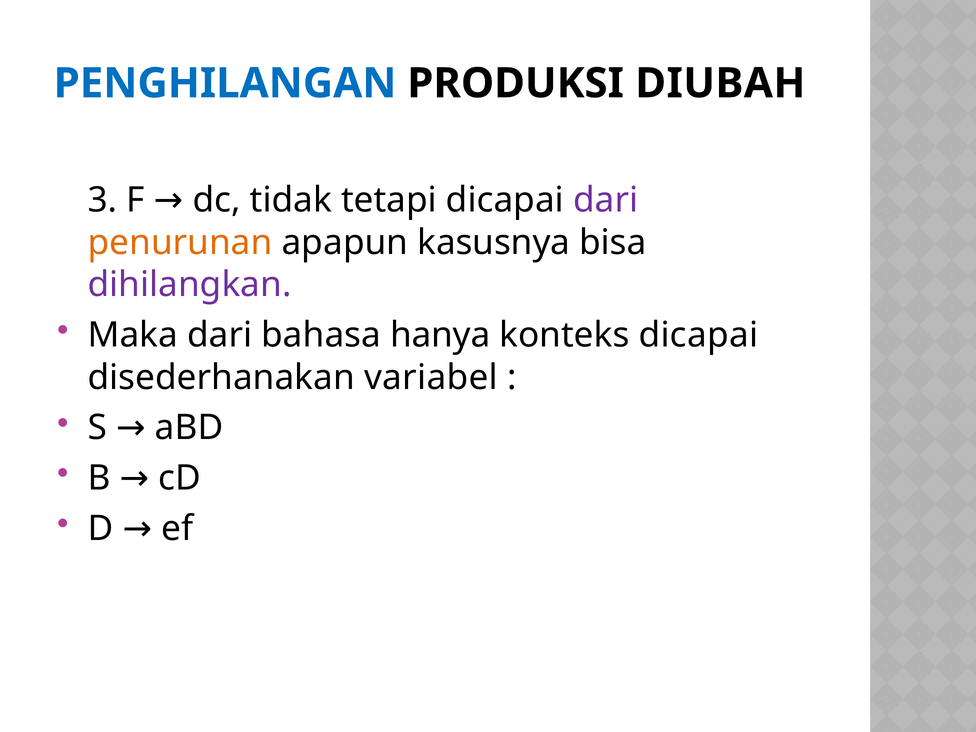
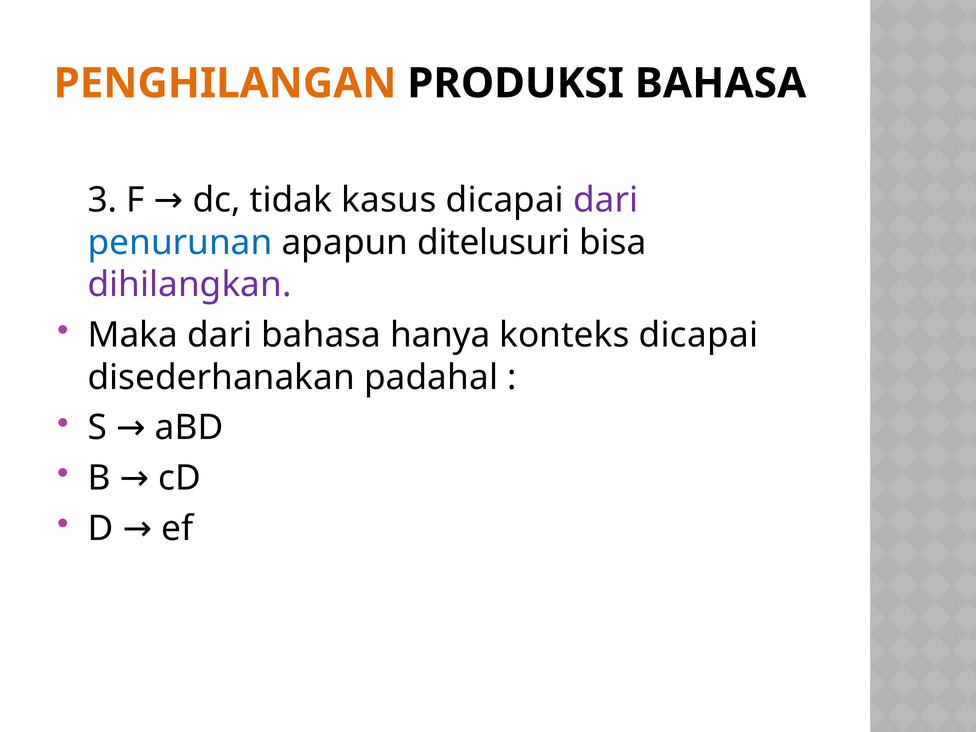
PENGHILANGAN colour: blue -> orange (225, 83)
PRODUKSI DIUBAH: DIUBAH -> BAHASA (721, 83)
tetapi: tetapi -> kasus (389, 200)
penurunan colour: orange -> blue (180, 242)
kasusnya: kasusnya -> ditelusuri (494, 242)
variabel: variabel -> padahal (431, 377)
